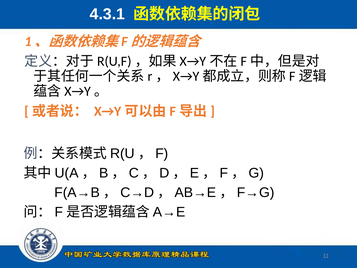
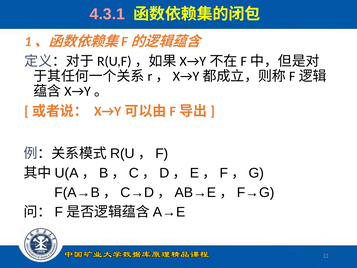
4.3.1 colour: white -> pink (107, 14)
